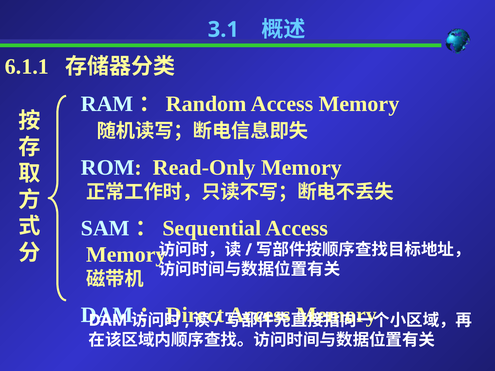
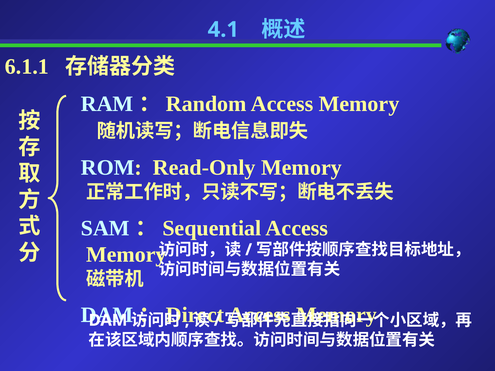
3.1: 3.1 -> 4.1 (223, 30)
